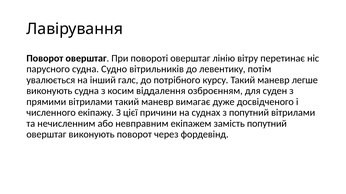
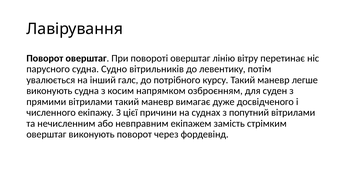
віддалення: віддалення -> напрямком (161, 91)
замість попутний: попутний -> стрімким (267, 124)
